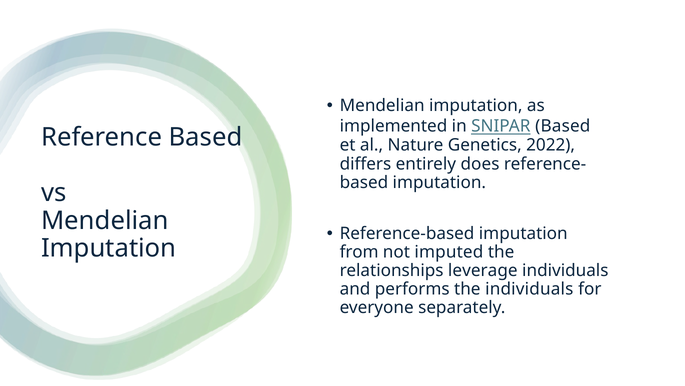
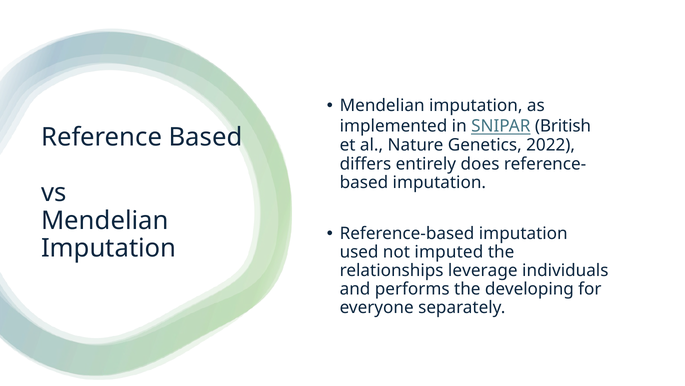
SNIPAR Based: Based -> British (563, 126)
from: from -> used (359, 252)
the individuals: individuals -> developing (529, 289)
